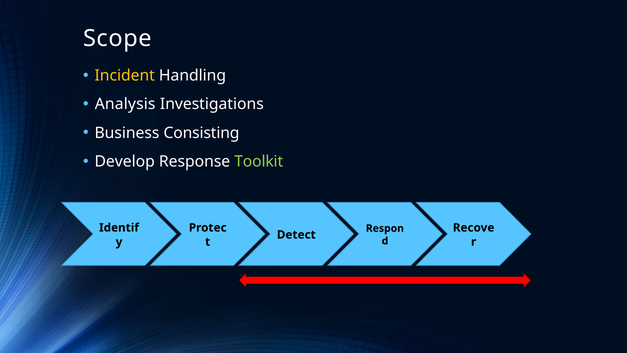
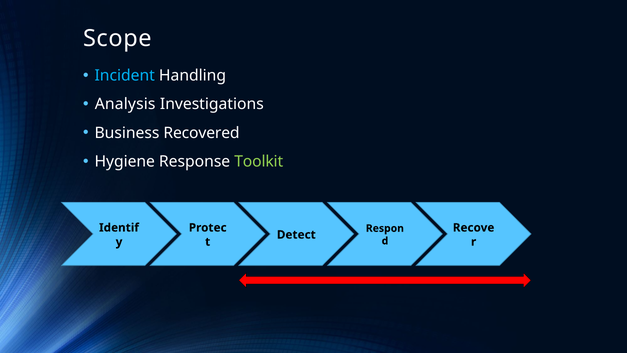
Incident colour: yellow -> light blue (125, 75)
Consisting: Consisting -> Recovered (202, 133)
Develop: Develop -> Hygiene (125, 162)
